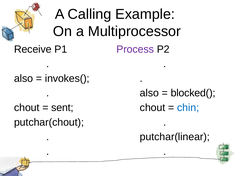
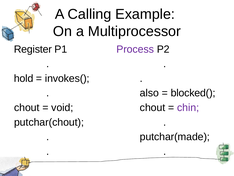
Receive: Receive -> Register (33, 49)
also: also -> hold (24, 78)
sent: sent -> void (62, 107)
chin colour: blue -> purple (188, 107)
putchar(linear: putchar(linear -> putchar(made (175, 136)
